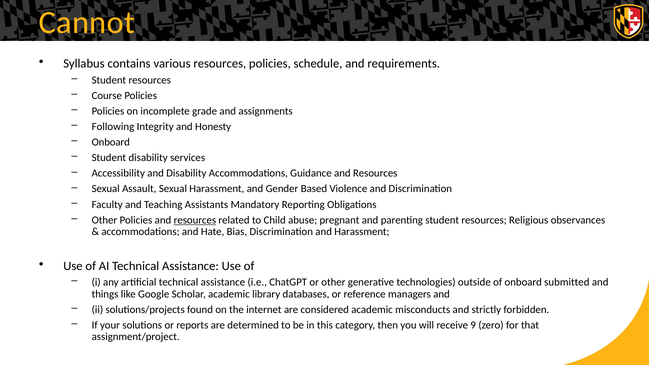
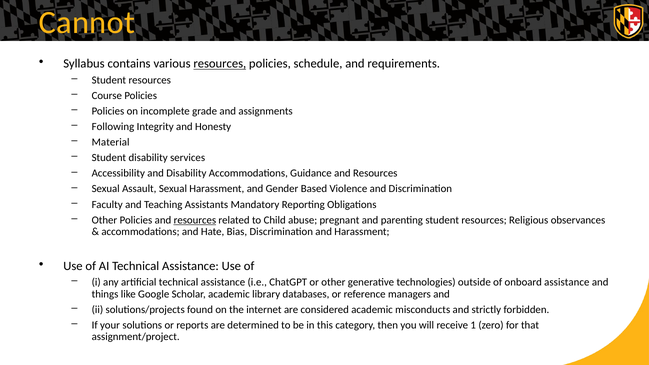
resources underline: none -> present (220, 64)
Onboard: Onboard -> Material (111, 142)
onboard submitted: submitted -> assistance (567, 282)
9: 9 -> 1 (473, 325)
